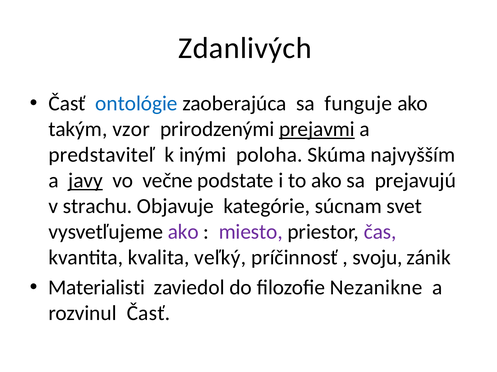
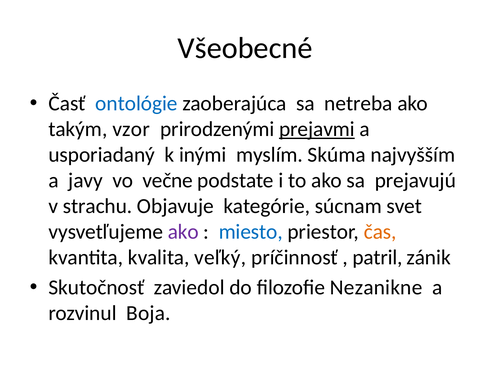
Zdanlivých: Zdanlivých -> Všeobecné (245, 48)
funguje: funguje -> netreba (358, 104)
predstaviteľ: predstaviteľ -> usporiadaný (102, 155)
poloha: poloha -> myslím (269, 155)
javy underline: present -> none (86, 181)
miesto colour: purple -> blue (251, 232)
čas colour: purple -> orange (380, 232)
svoju: svoju -> patril (377, 258)
Materialisti: Materialisti -> Skutočnosť (96, 288)
rozvinul Časť: Časť -> Boja (149, 314)
